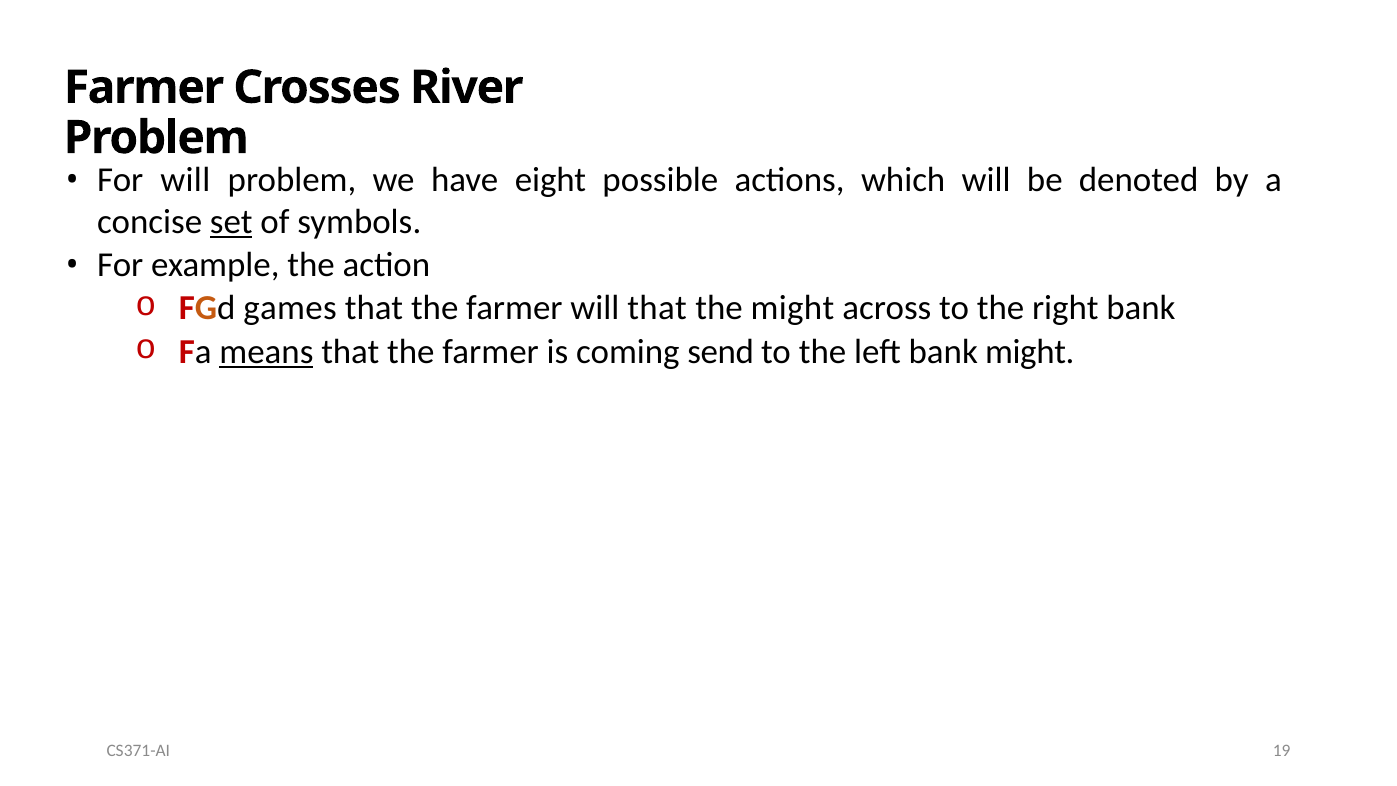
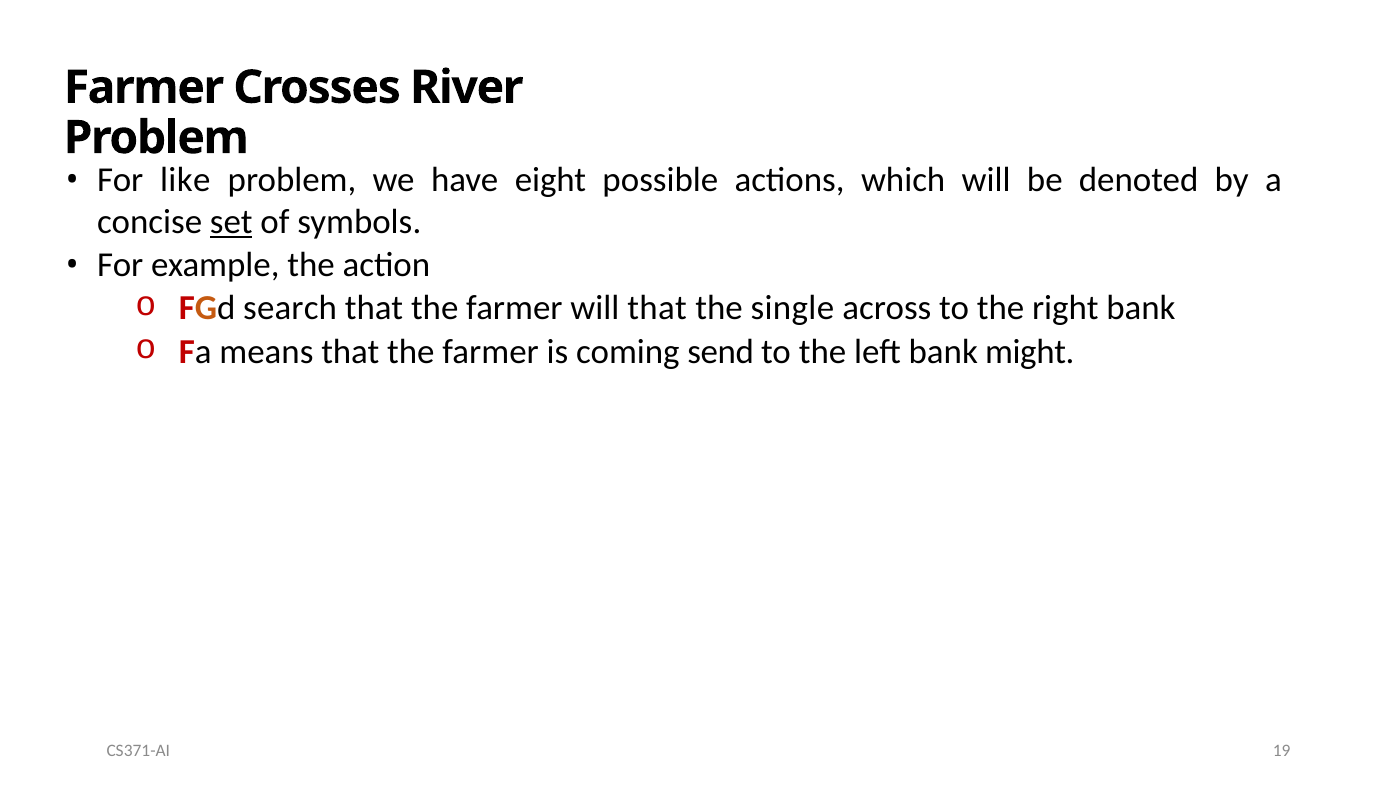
For will: will -> like (185, 180)
games: games -> search (290, 308)
the might: might -> single (792, 308)
means underline: present -> none (266, 352)
